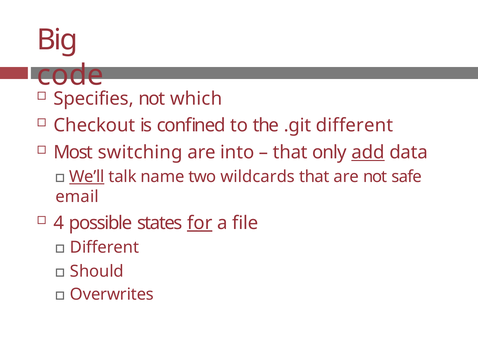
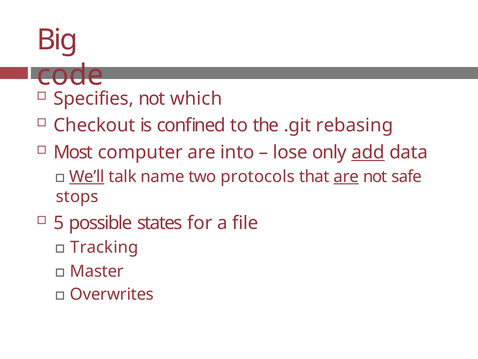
.git different: different -> rebasing (355, 125)
switching: switching -> computer (140, 152)
that: that -> lose (290, 152)
wildcards: wildcards -> protocols (258, 177)
are underline: none -> present (346, 177)
email: email -> stops (77, 196)
4: 4 -> 5 (59, 223)
for underline: present -> none (200, 223)
Different: Different -> Tracking (104, 247)
Should: Should -> Master (97, 271)
